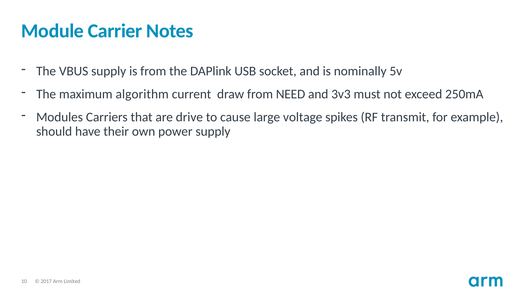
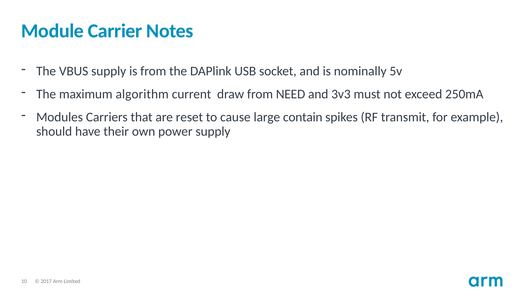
drive: drive -> reset (189, 117)
voltage: voltage -> contain (303, 117)
